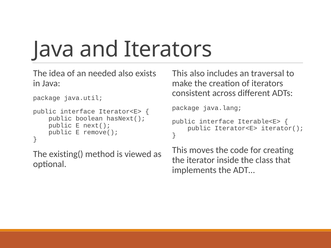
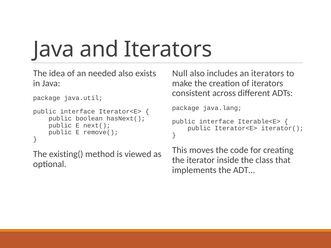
This: This -> Null (180, 73)
an traversal: traversal -> iterators (268, 73)
